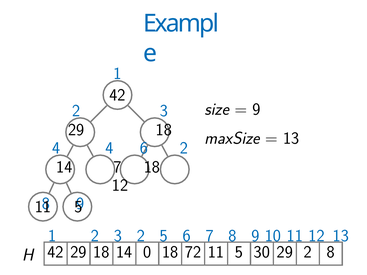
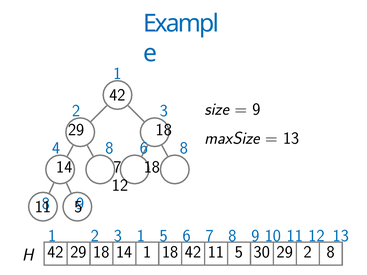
4 4: 4 -> 8 (109, 148)
6 2: 2 -> 8 (184, 148)
3 2: 2 -> 1 (141, 236)
14 0: 0 -> 1 (147, 252)
18 72: 72 -> 42 (193, 252)
